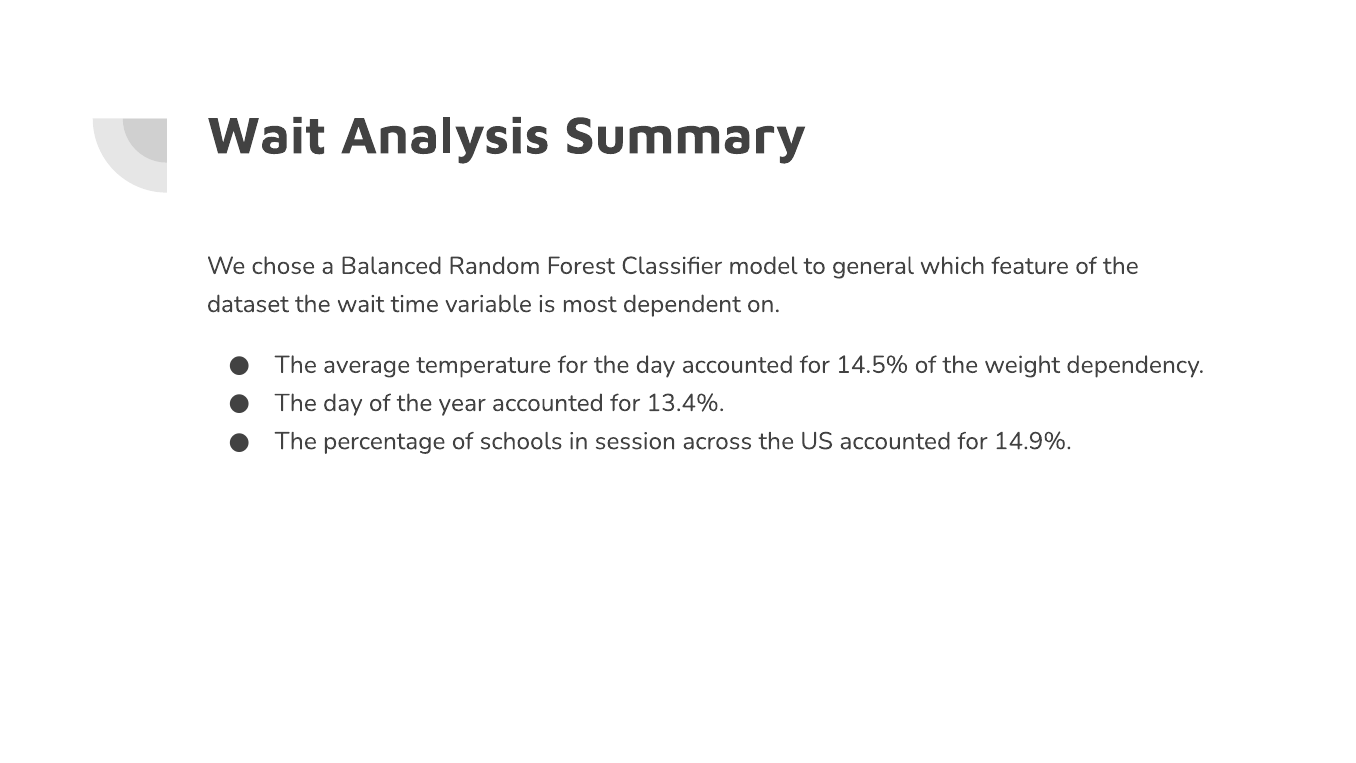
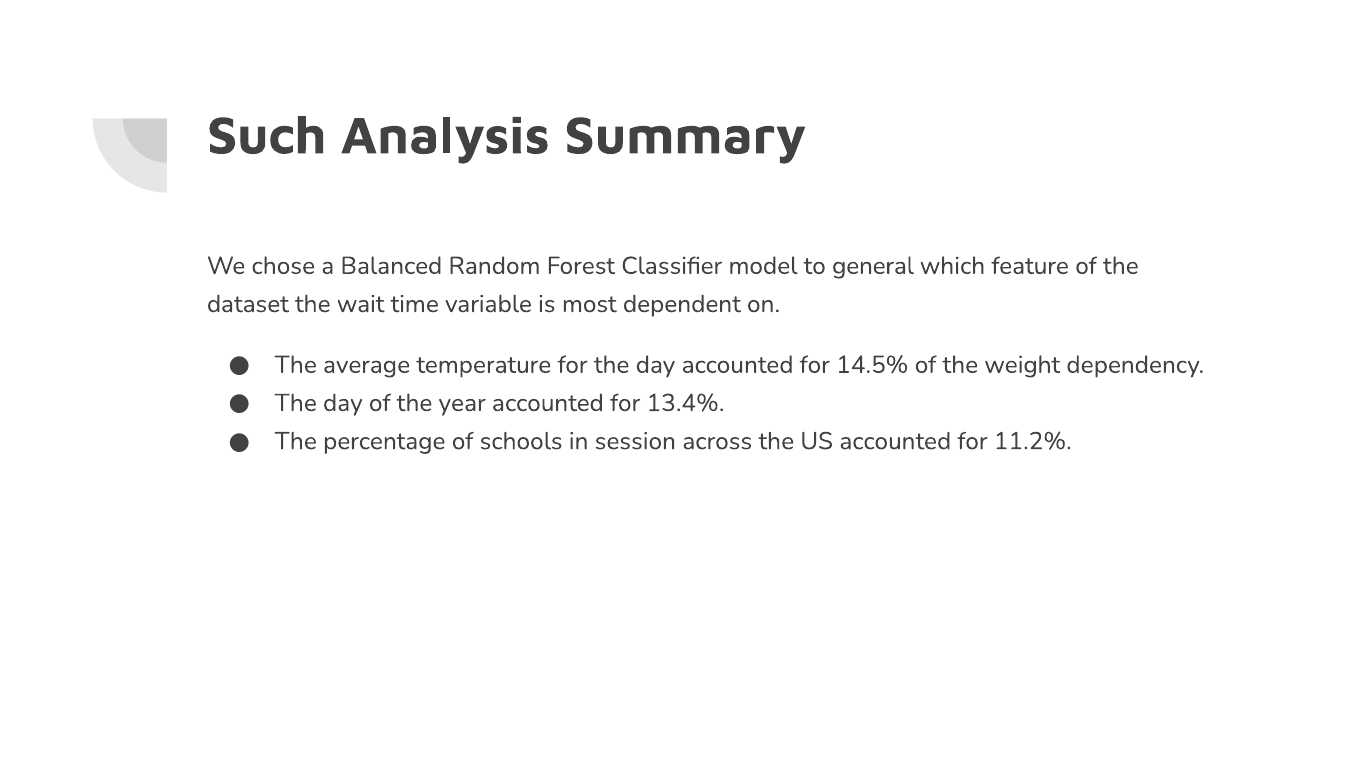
Wait: Wait -> Such (267, 136)
14.9%: 14.9% -> 11.2% (1033, 441)
